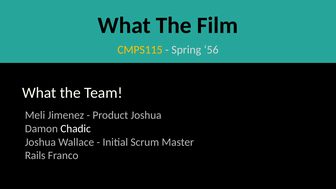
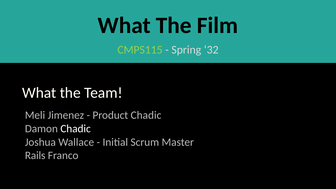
CMPS115 colour: yellow -> light green (140, 50)
56: 56 -> 32 (211, 50)
Product Joshua: Joshua -> Chadic (146, 115)
